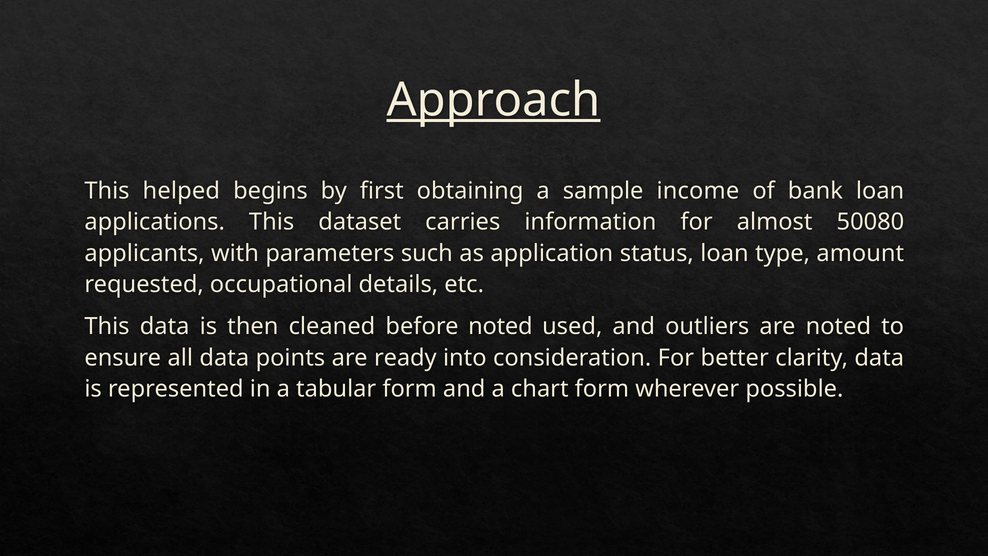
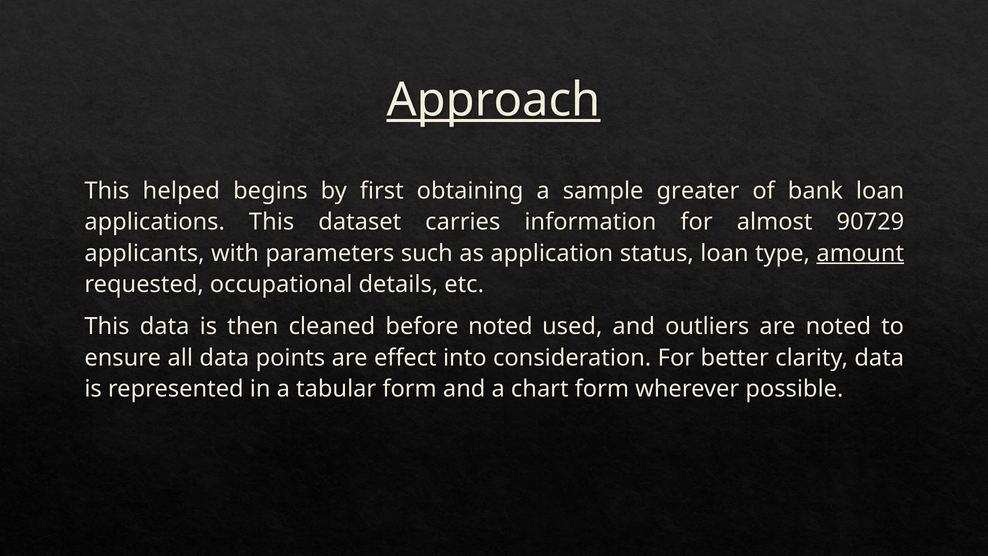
income: income -> greater (698, 191)
50080: 50080 -> 90729 (870, 222)
amount underline: none -> present (860, 253)
ready: ready -> effect (405, 358)
